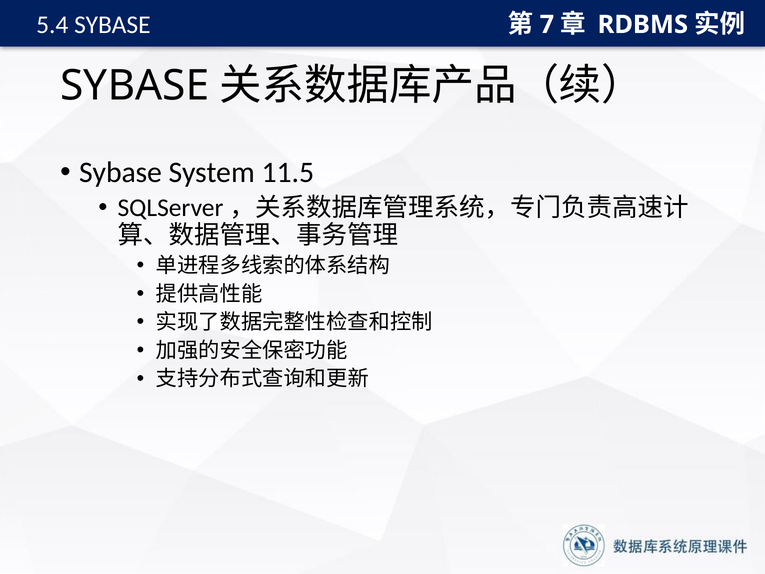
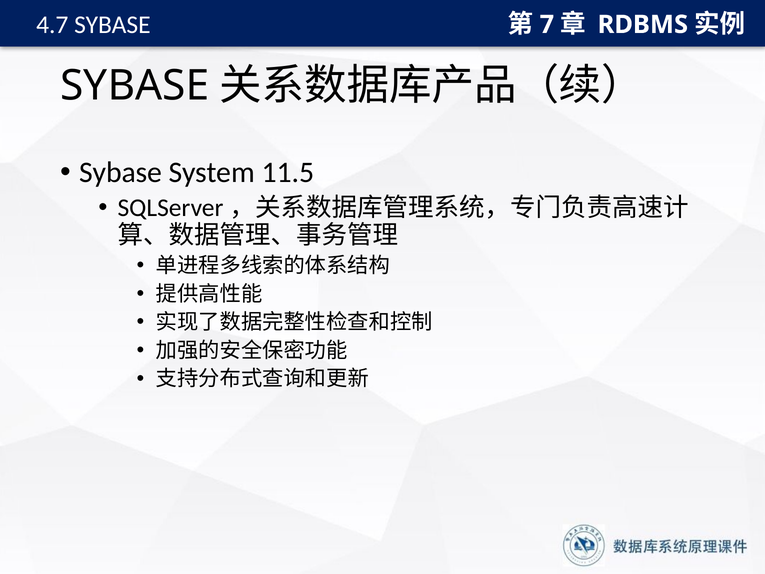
5.4: 5.4 -> 4.7 (52, 25)
